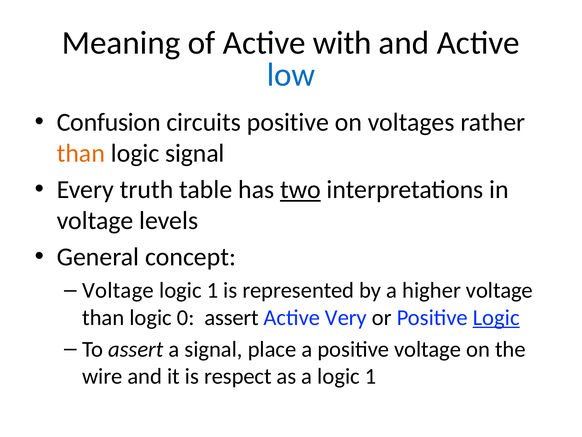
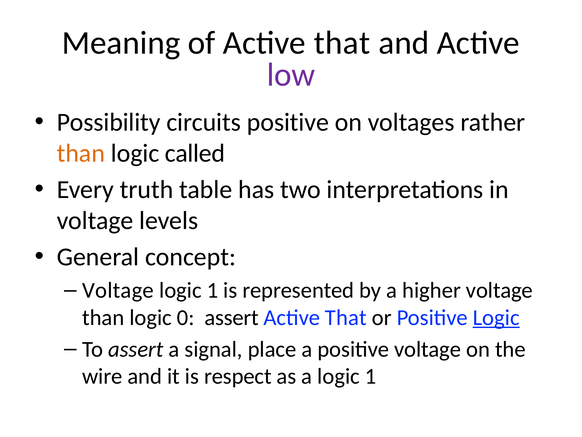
of Active with: with -> that (342, 43)
low colour: blue -> purple (291, 75)
Confusion: Confusion -> Possibility (109, 122)
logic signal: signal -> called (195, 153)
two underline: present -> none (300, 189)
Very: Very -> That (346, 317)
